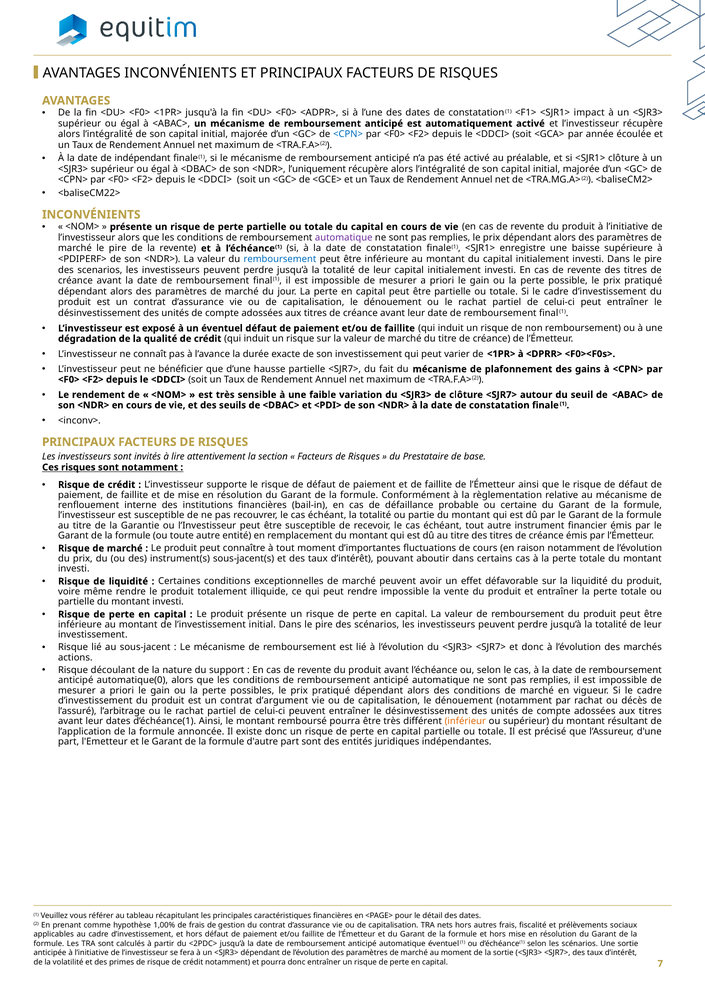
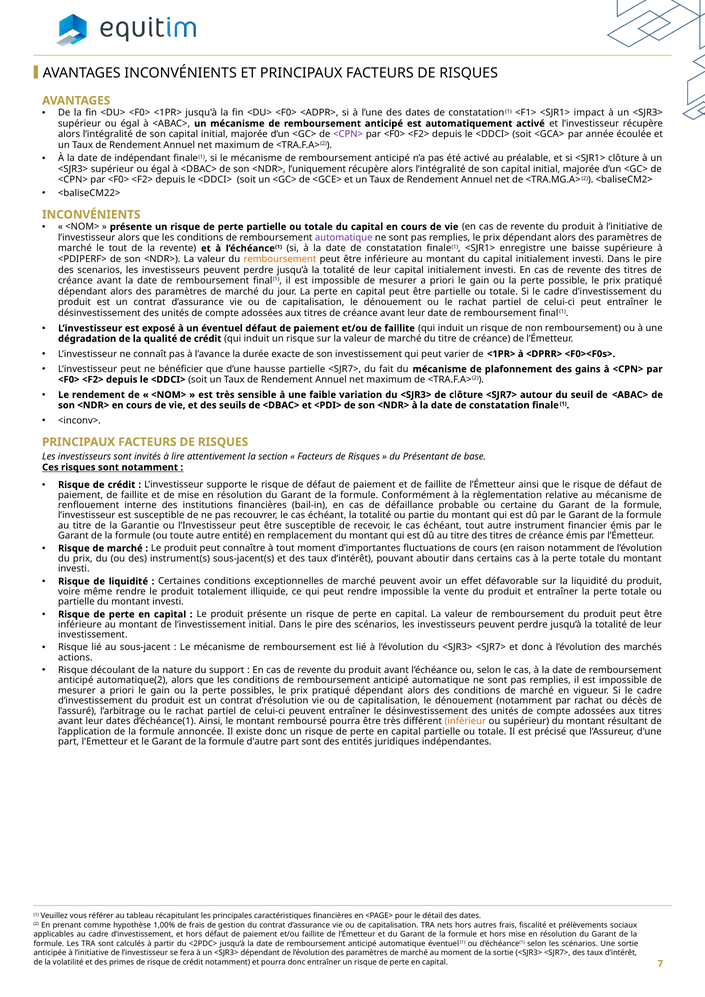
<CPN> colour: blue -> purple (348, 134)
marché le pire: pire -> tout (118, 248)
remboursement colour: blue -> orange (280, 259)
Prestataire: Prestataire -> Présentant (426, 457)
automatique(0: automatique(0 -> automatique(2 (132, 680)
d’argument: d’argument -> d’résolution (282, 701)
